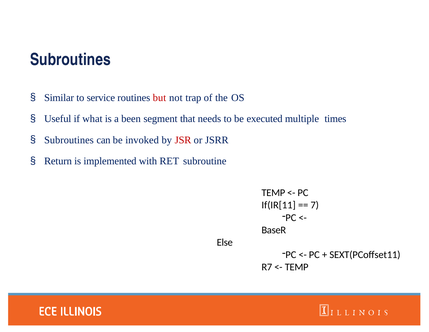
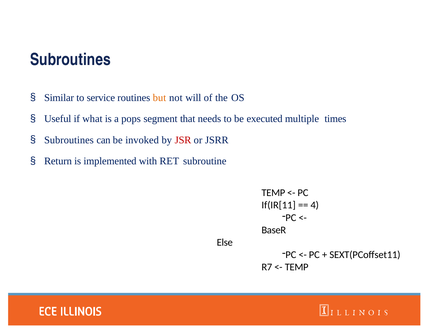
but colour: red -> orange (159, 98)
trap: trap -> will (193, 98)
been: been -> pops (131, 119)
7: 7 -> 4 (315, 205)
